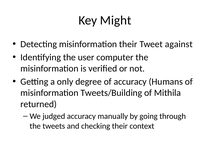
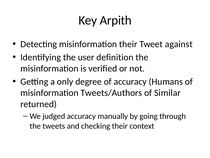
Might: Might -> Arpith (116, 20)
computer: computer -> definition (115, 57)
Tweets/Building: Tweets/Building -> Tweets/Authors (111, 93)
Mithila: Mithila -> Similar (167, 93)
